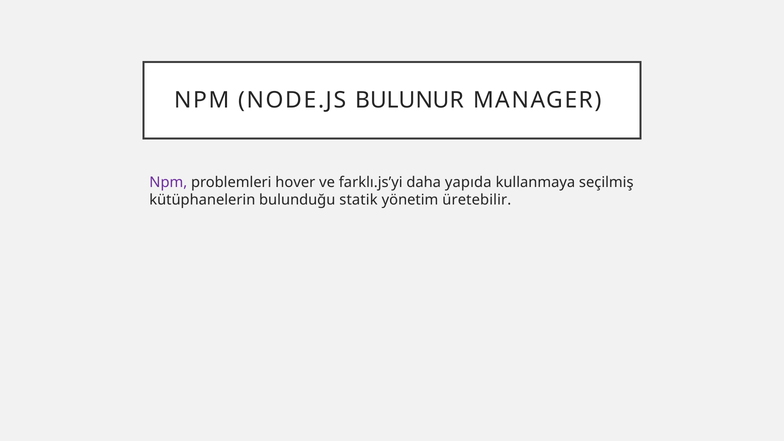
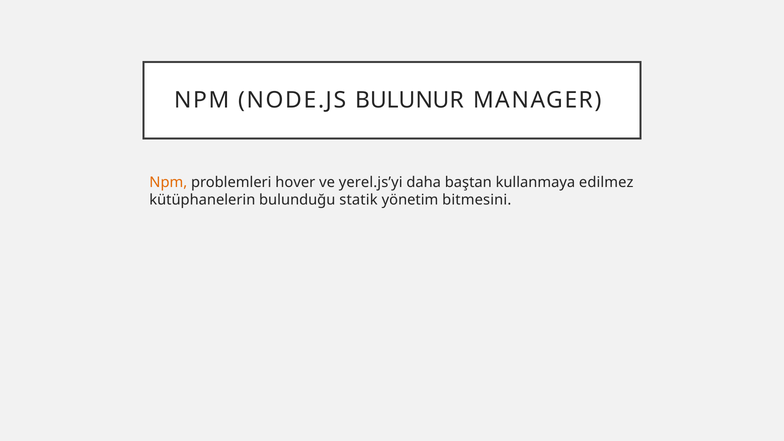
Npm colour: purple -> orange (168, 182)
farklı.js’yi: farklı.js’yi -> yerel.js’yi (371, 182)
yapıda: yapıda -> baştan (468, 182)
seçilmiş: seçilmiş -> edilmez (606, 182)
üretebilir: üretebilir -> bitmesini (477, 200)
